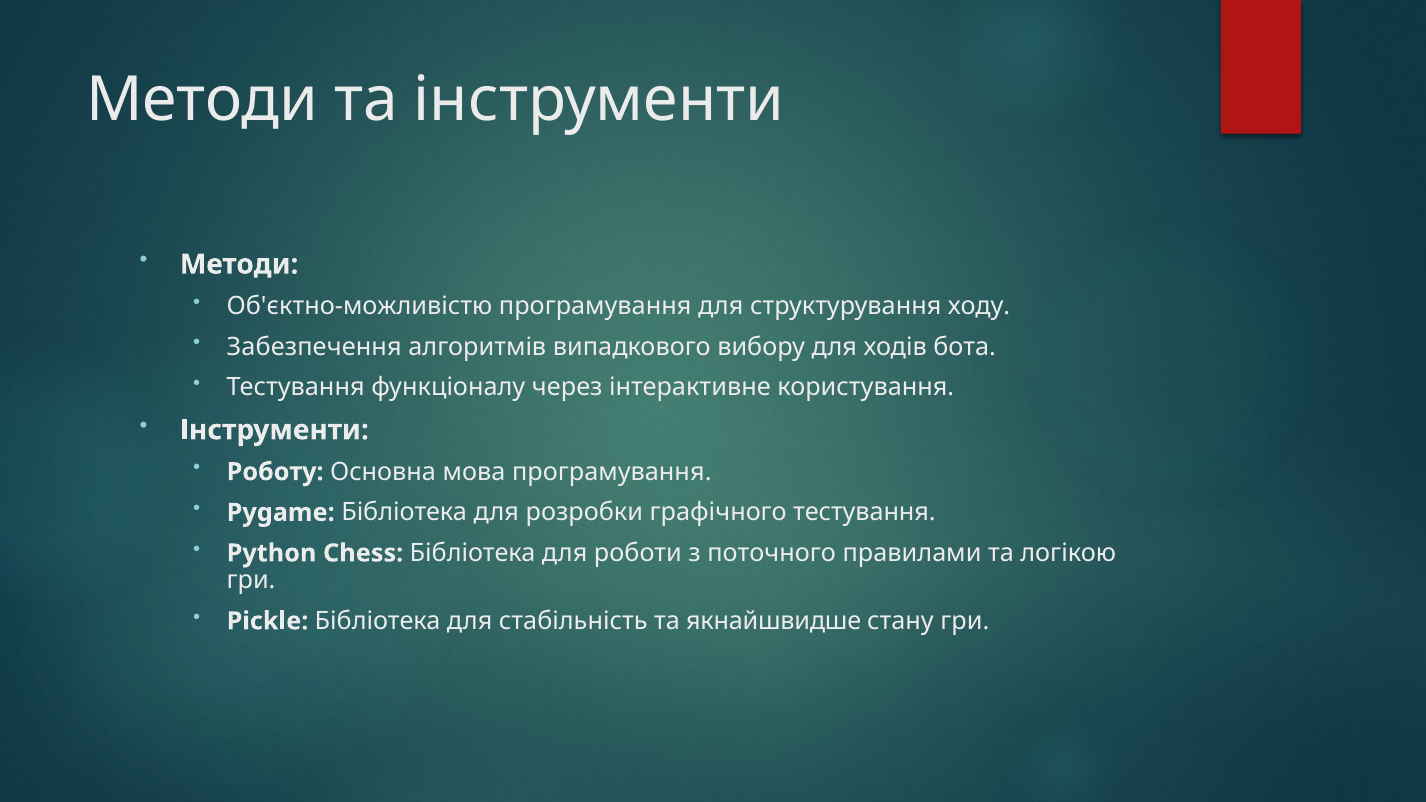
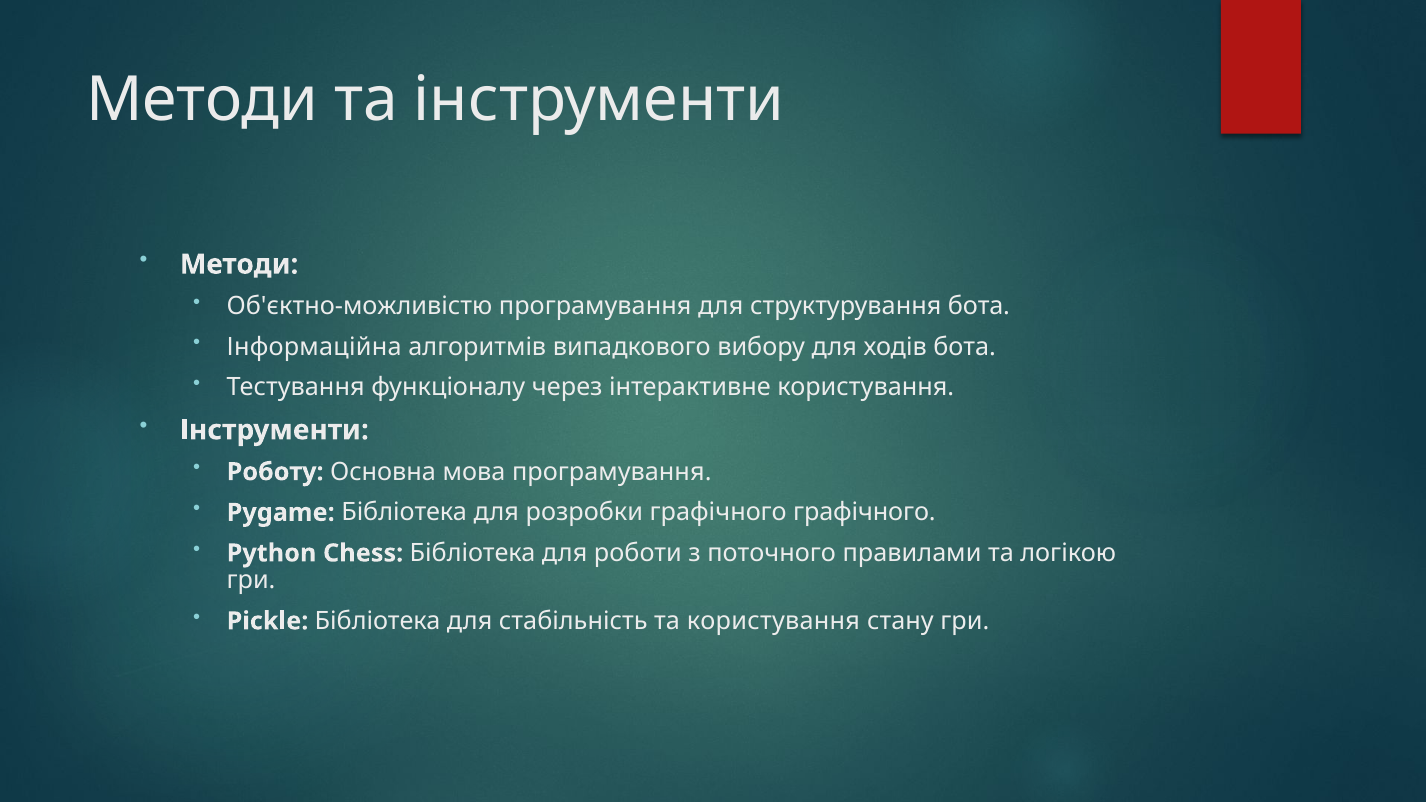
структурування ходу: ходу -> бота (979, 306)
Забезпечення: Забезпечення -> Інформаційна (314, 347)
графічного тестування: тестування -> графічного (864, 513)
та якнайшвидше: якнайшвидше -> користування (773, 621)
